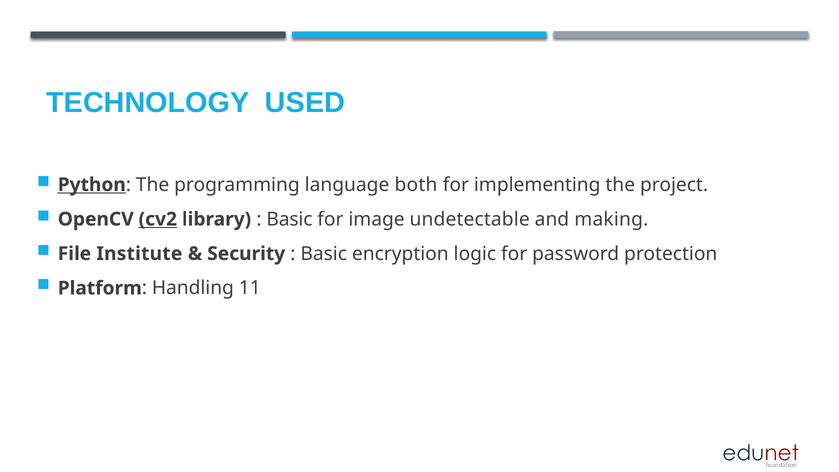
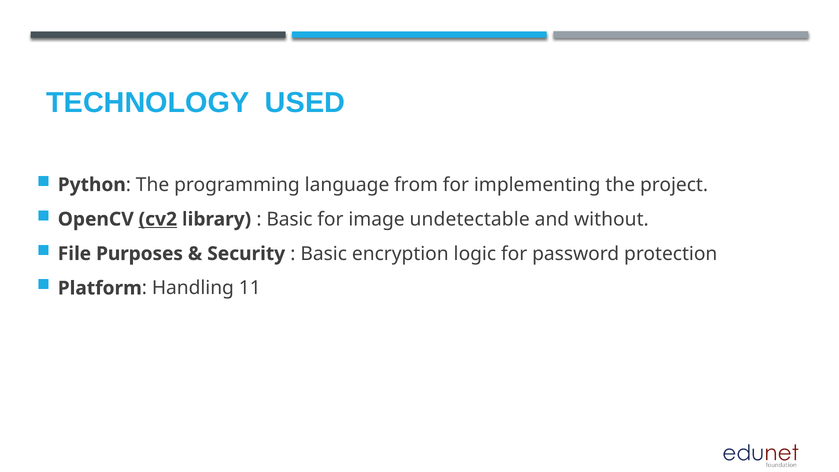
Python underline: present -> none (92, 185)
both: both -> from (416, 185)
making: making -> without (611, 219)
Institute: Institute -> Purposes (140, 254)
